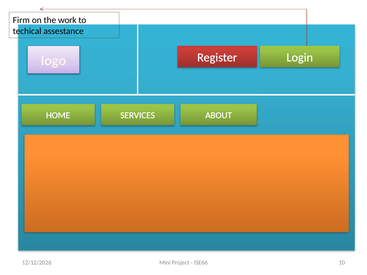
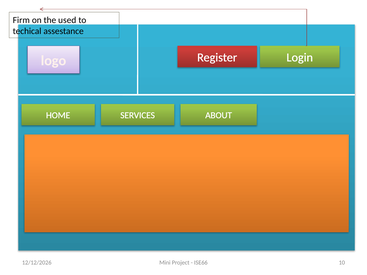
work: work -> used (67, 20)
